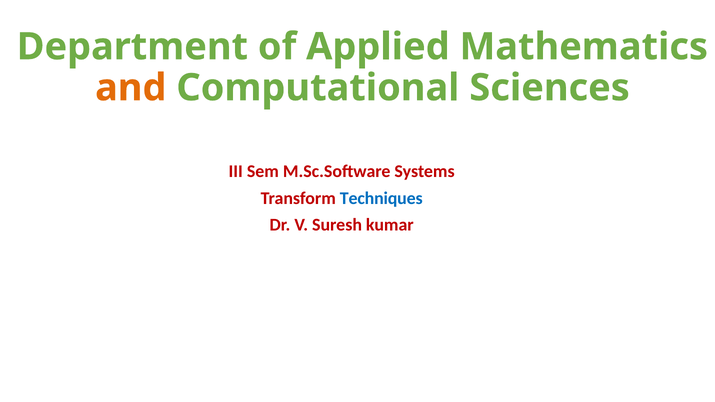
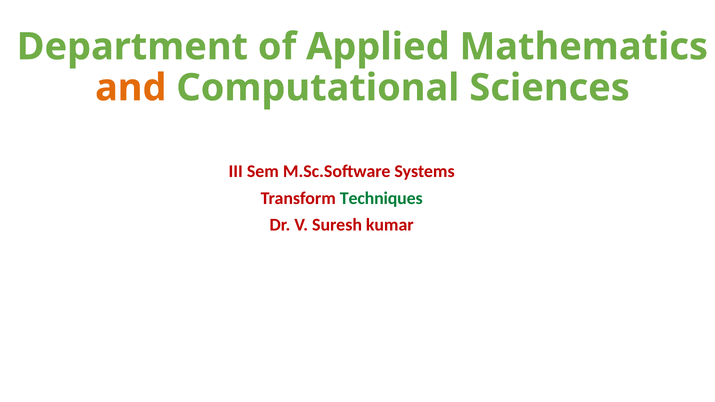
Techniques colour: blue -> green (381, 198)
